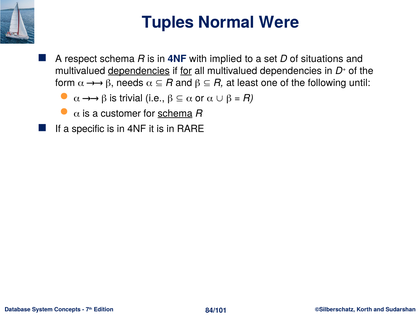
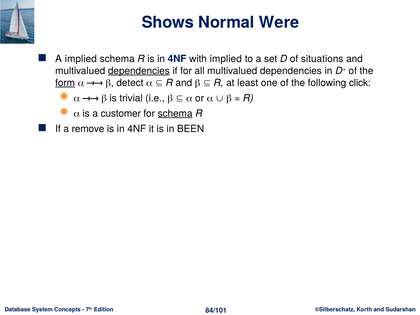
Tuples: Tuples -> Shows (168, 23)
A respect: respect -> implied (81, 59)
for underline: present -> none (186, 71)
form underline: none -> present (65, 83)
needs: needs -> detect (130, 83)
until: until -> click (360, 83)
specific: specific -> remove (88, 129)
RARE: RARE -> BEEN (191, 129)
